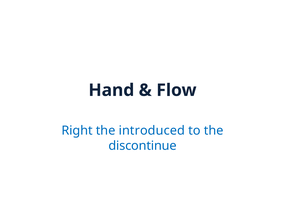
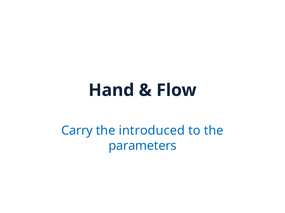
Right: Right -> Carry (77, 131)
discontinue: discontinue -> parameters (143, 146)
